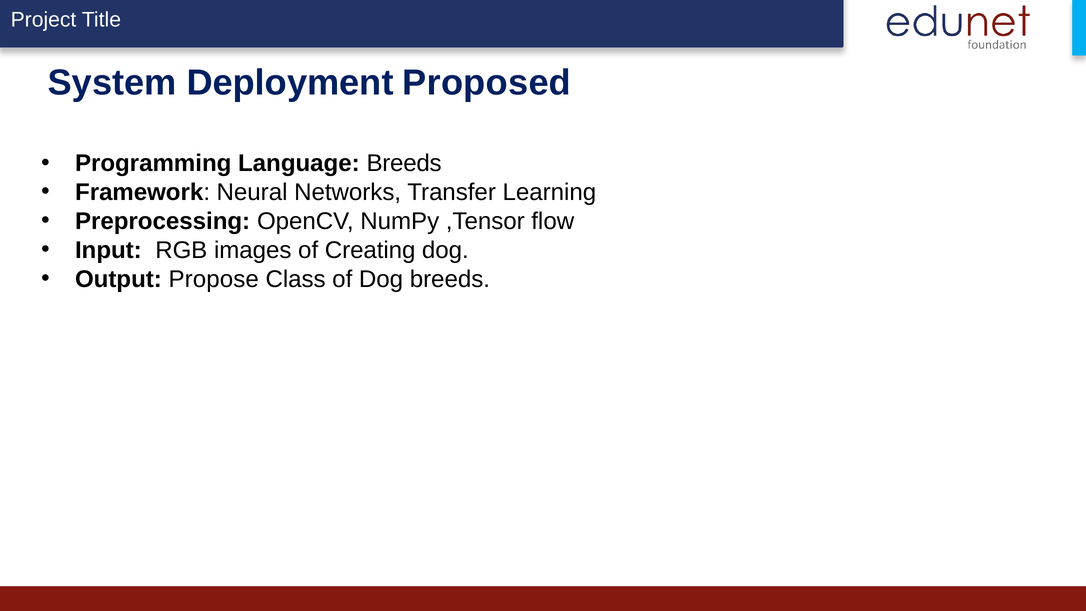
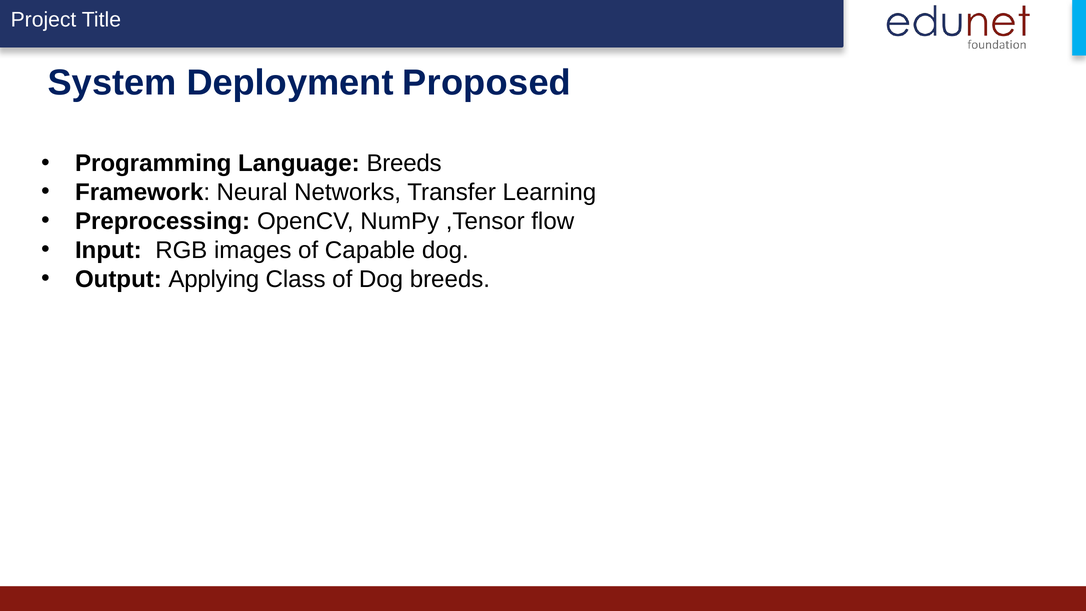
Creating: Creating -> Capable (370, 250)
Propose: Propose -> Applying (214, 279)
